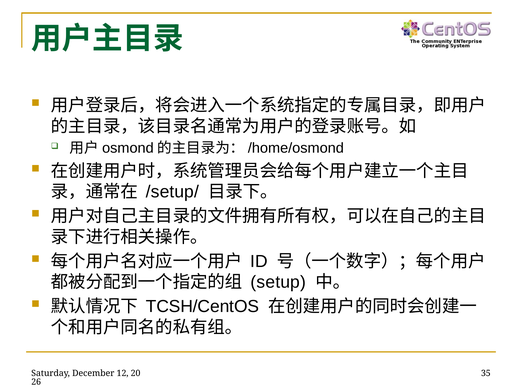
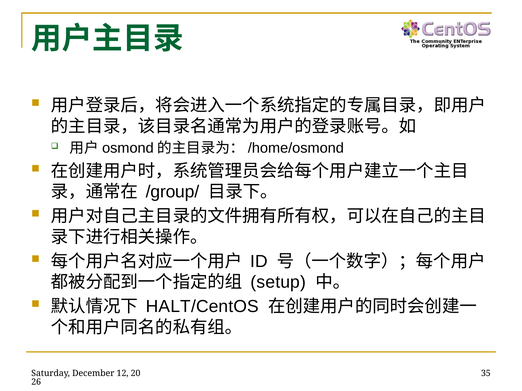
/setup/: /setup/ -> /group/ (173, 192)
TCSH/CentOS: TCSH/CentOS -> HALT/CentOS (202, 307)
